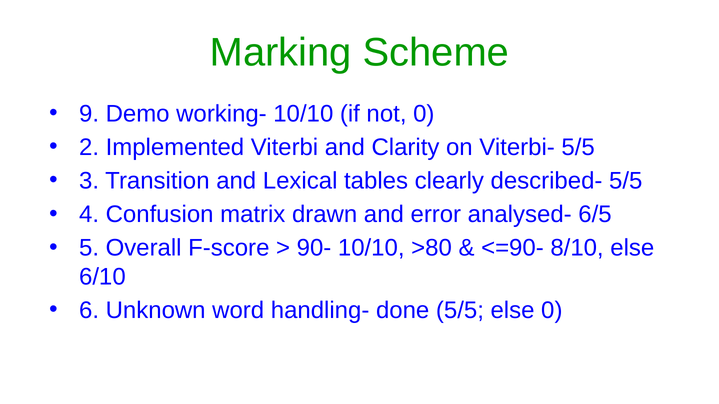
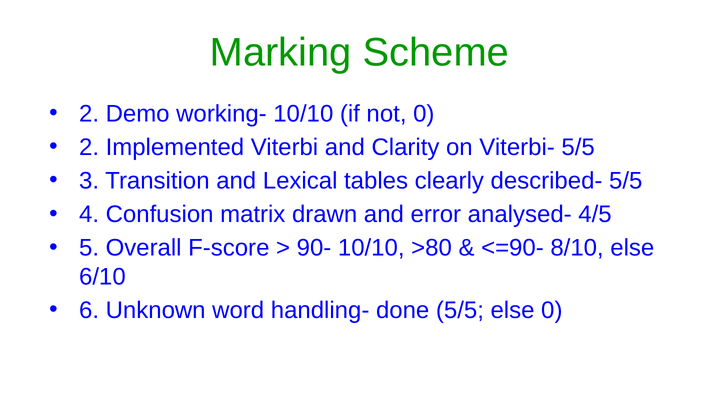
9: 9 -> 2 (89, 114)
6/5: 6/5 -> 4/5 (595, 215)
